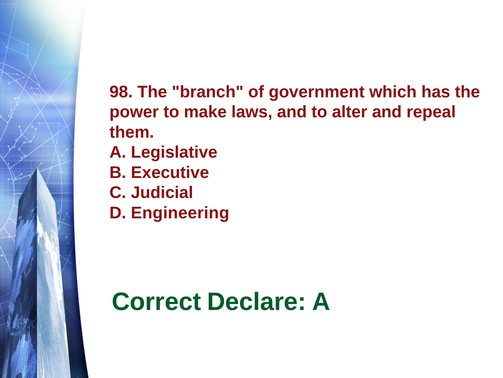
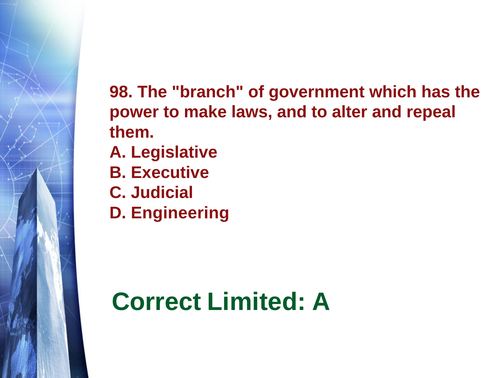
Declare: Declare -> Limited (257, 301)
